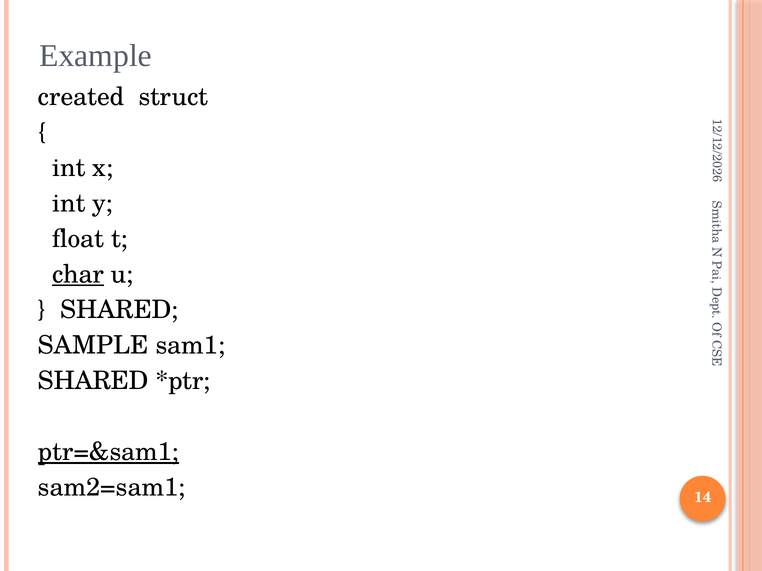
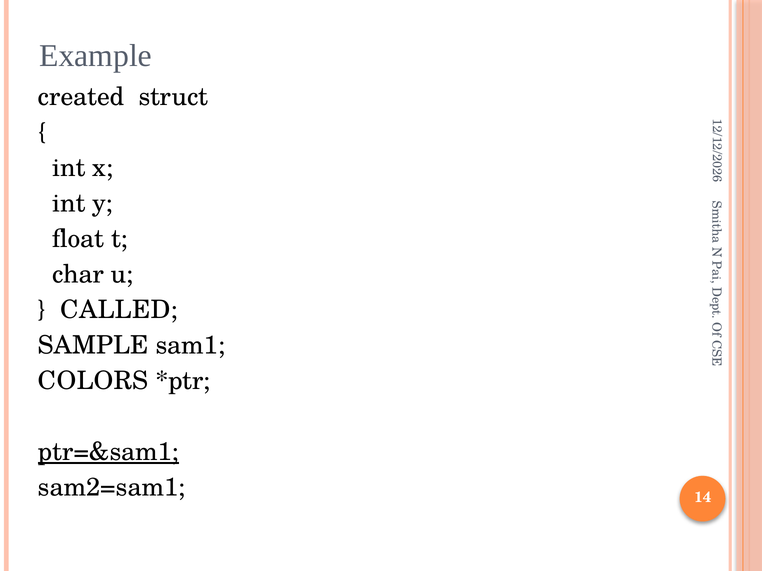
char underline: present -> none (78, 275)
SHARED: SHARED -> CALLED (119, 310)
SHARED: SHARED -> COLORS (93, 381)
